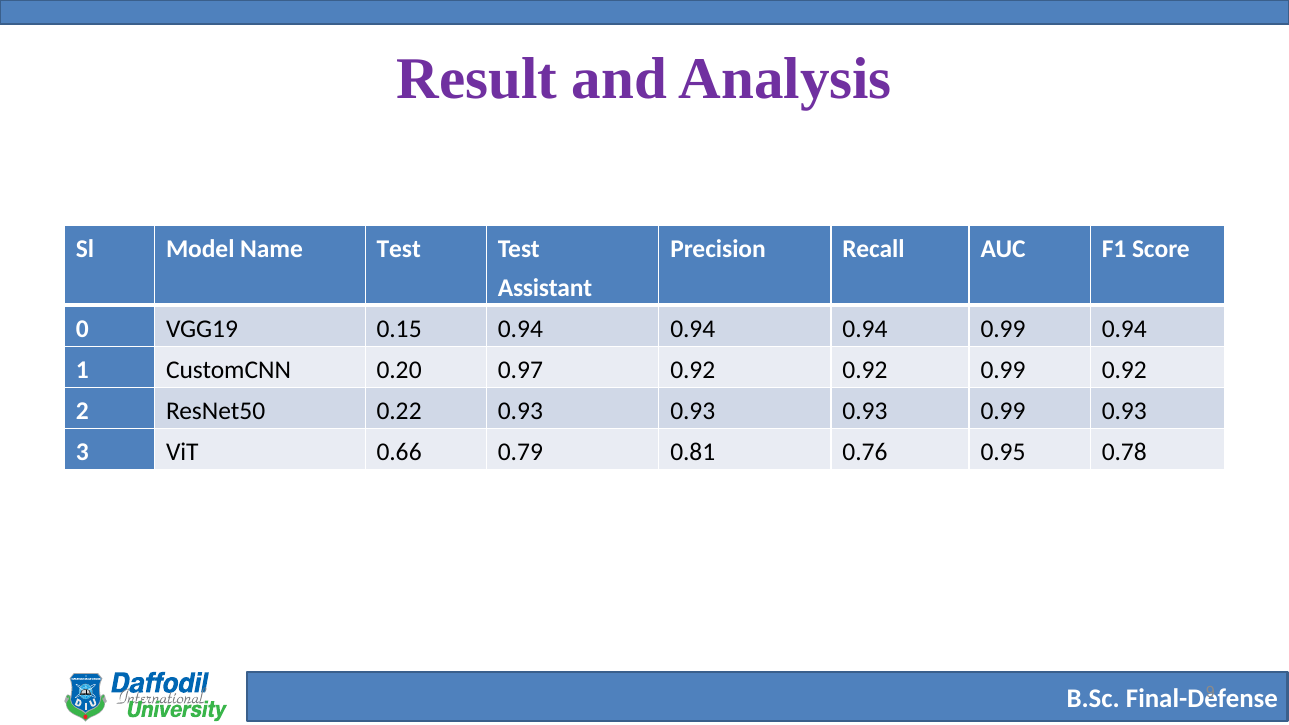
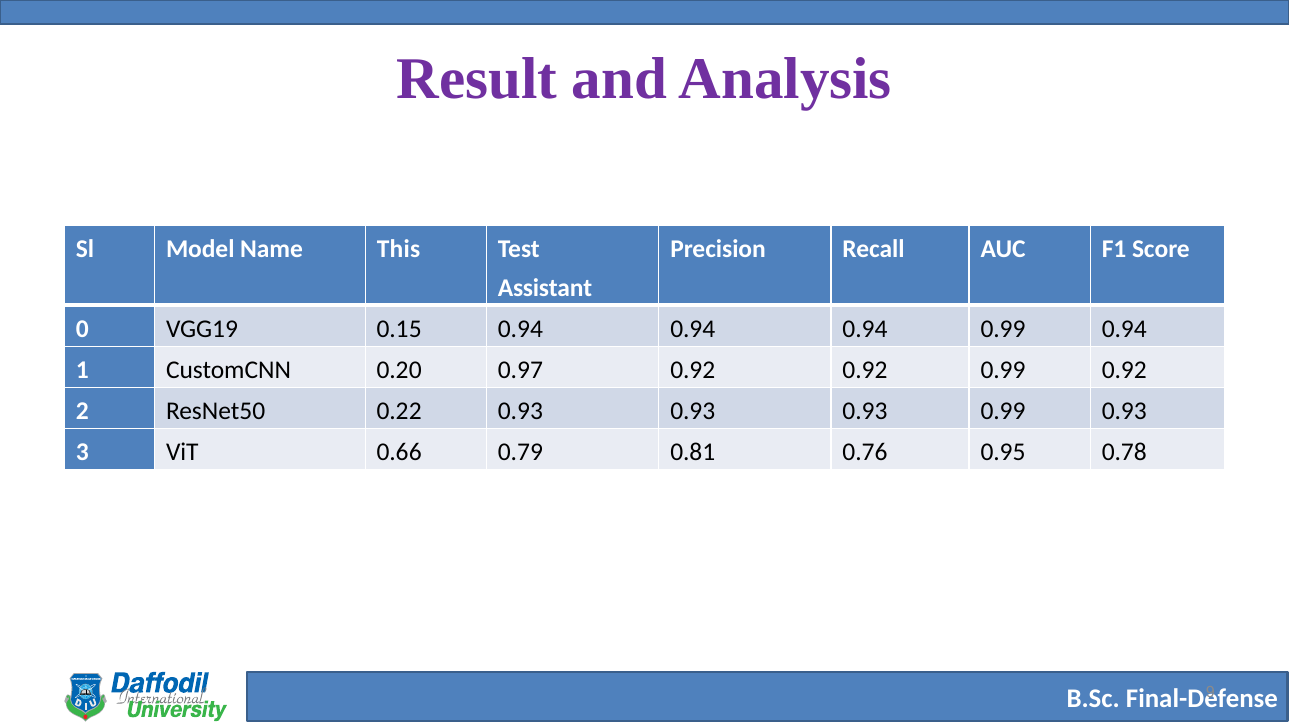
Name Test: Test -> This (399, 249)
